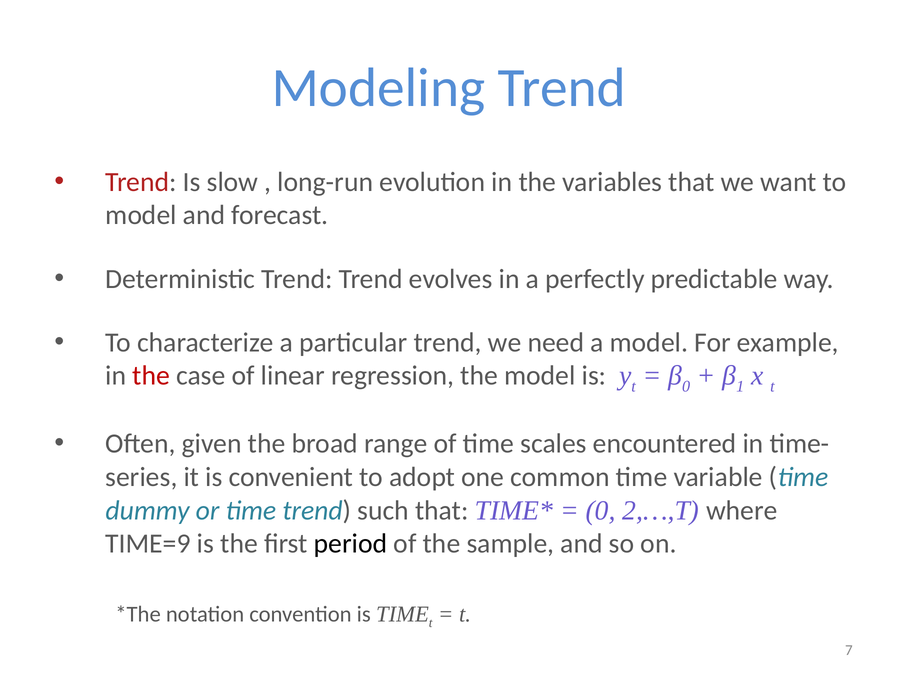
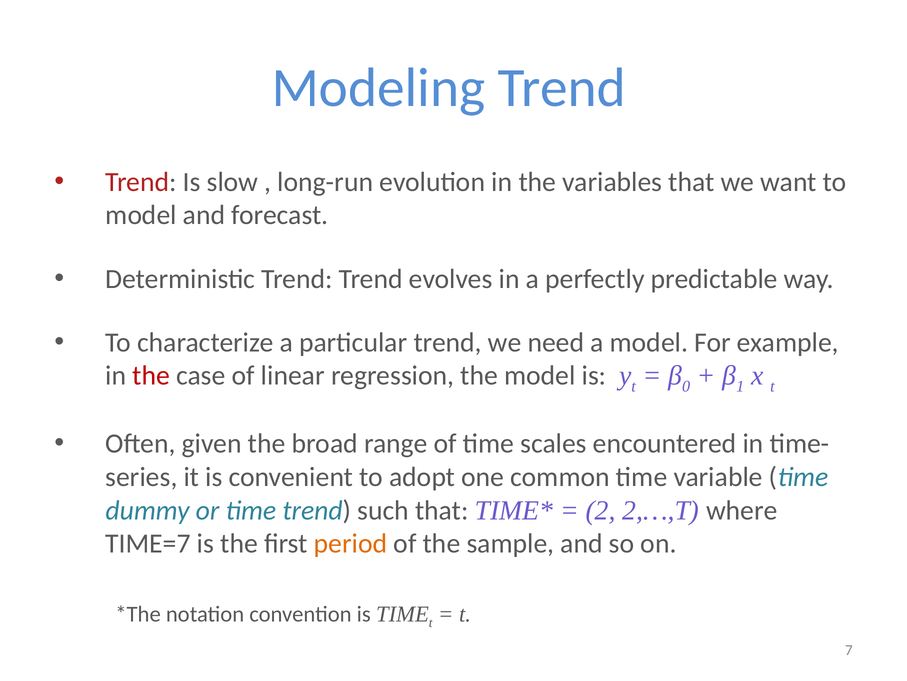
0: 0 -> 2 (601, 510)
TIME=9: TIME=9 -> TIME=7 (148, 543)
period colour: black -> orange (351, 543)
